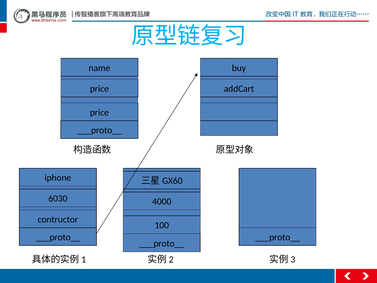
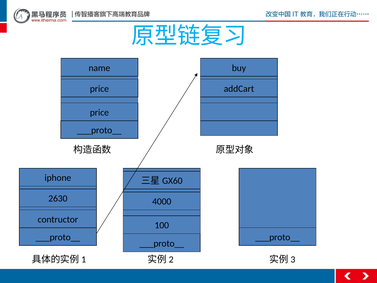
6030: 6030 -> 2630 (58, 198)
